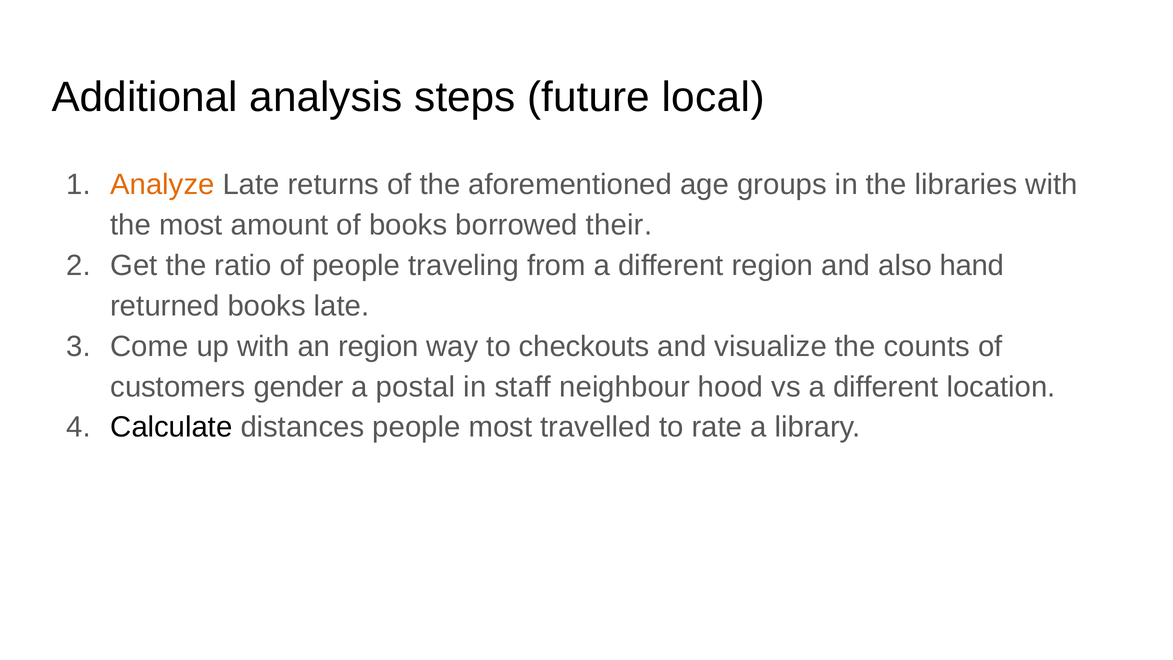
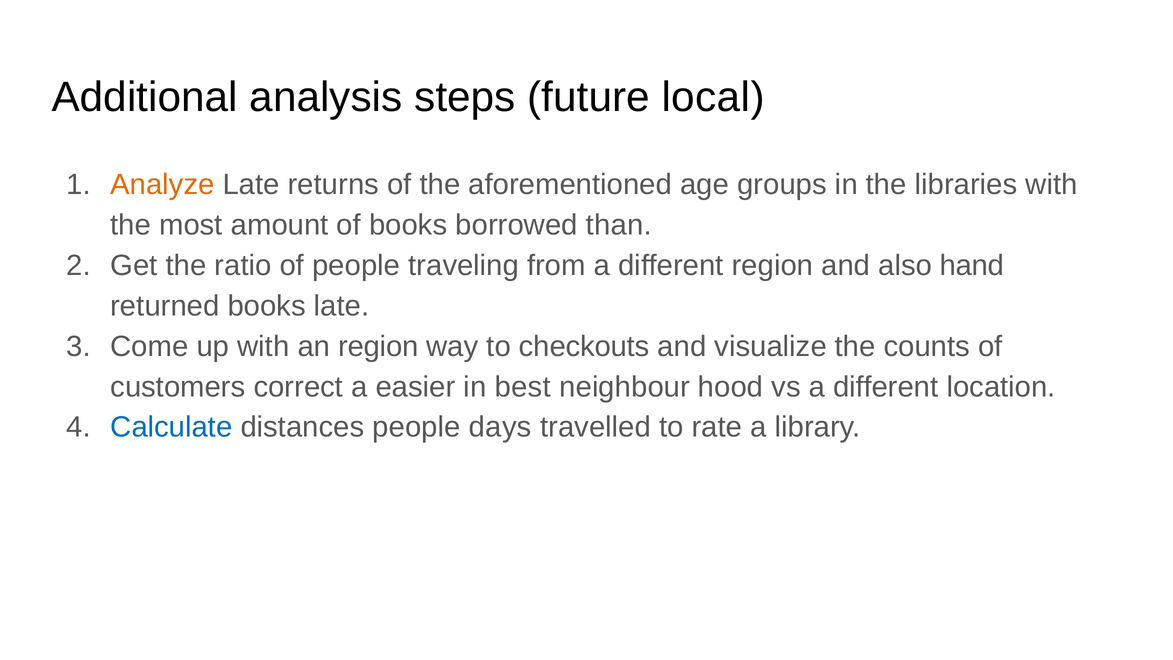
their: their -> than (619, 225)
gender: gender -> correct (298, 387)
postal: postal -> easier (415, 387)
staff: staff -> best (523, 387)
Calculate colour: black -> blue (171, 427)
people most: most -> days (500, 427)
